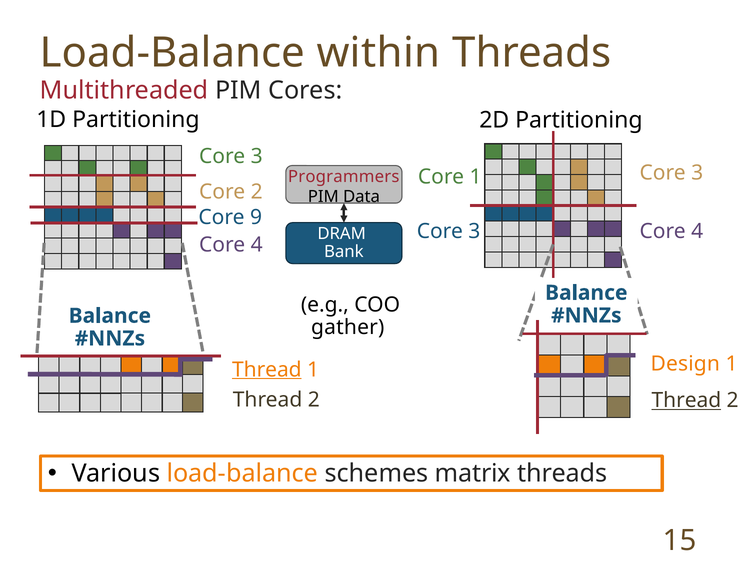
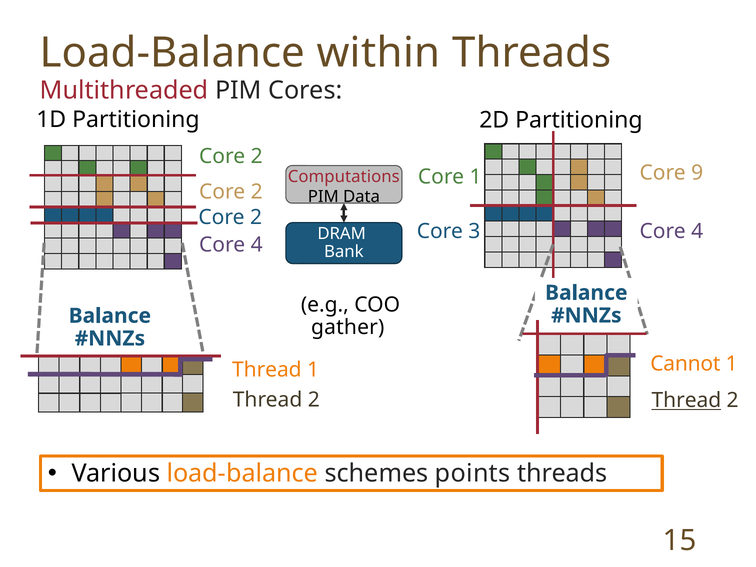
3: 3 -> 2 (257, 157)
1 Core 3: 3 -> 9 (697, 173)
Programmers: Programmers -> Computations (344, 177)
9: 9 -> 2 (256, 217)
Design: Design -> Cannot (685, 364)
Thread underline: present -> none (267, 370)
matrix: matrix -> points (473, 473)
